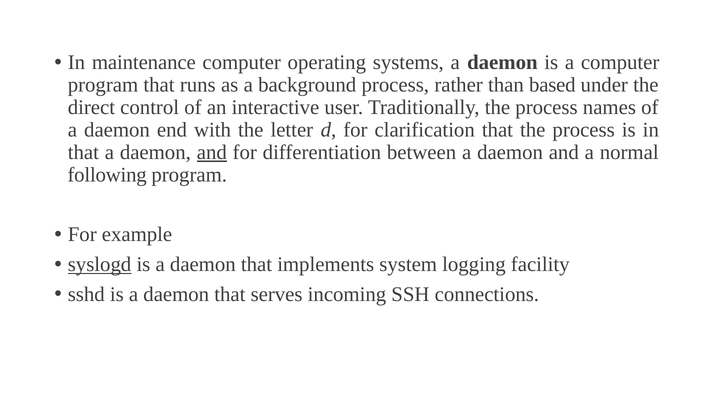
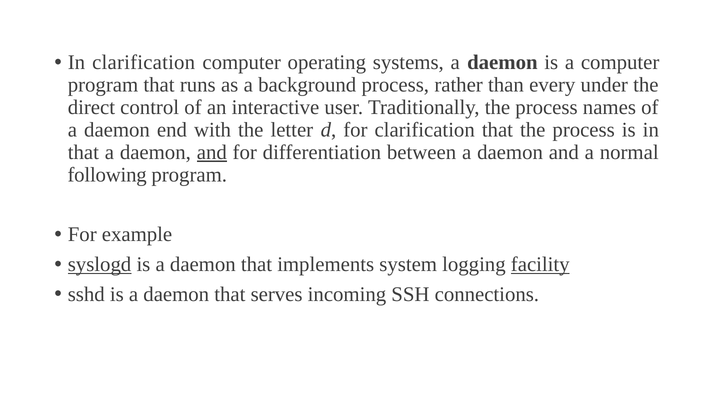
In maintenance: maintenance -> clarification (144, 63)
based: based -> every (552, 85)
facility underline: none -> present (540, 265)
